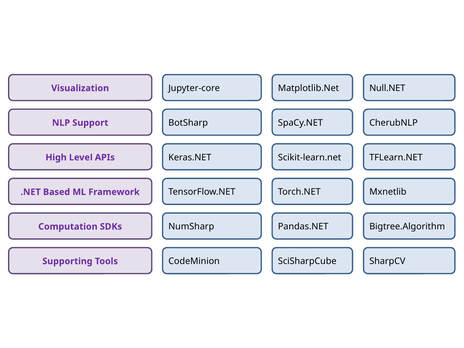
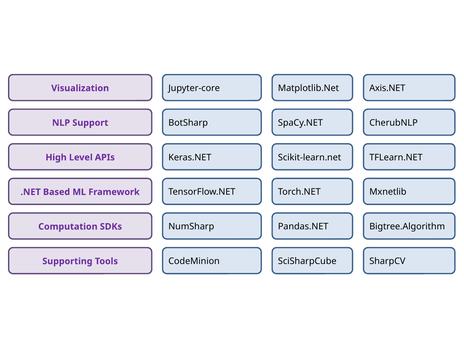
Null.NET: Null.NET -> Axis.NET (387, 88)
